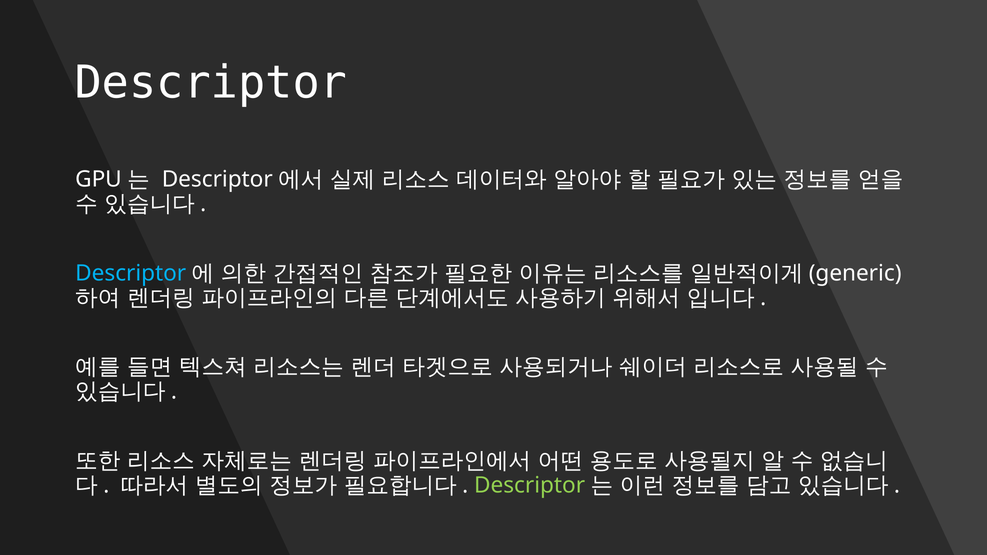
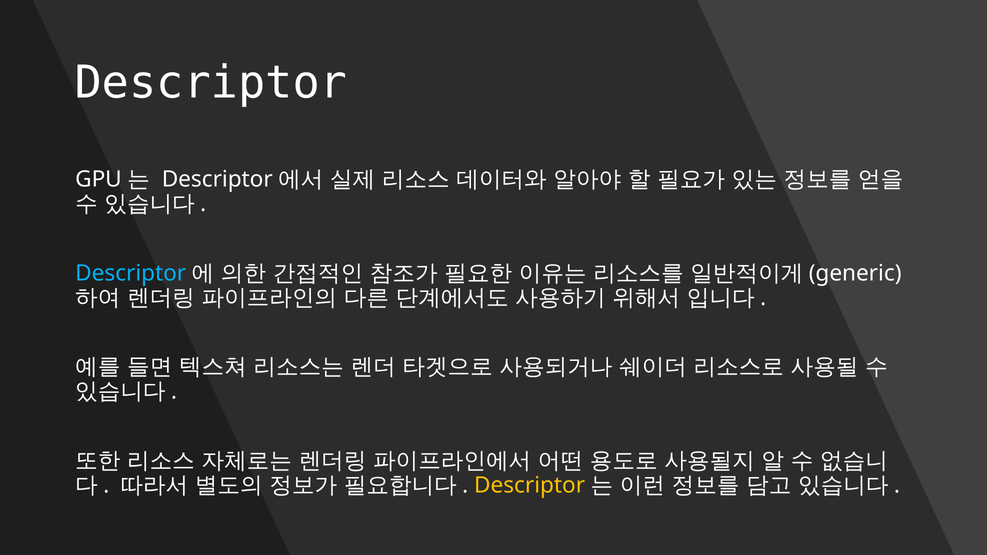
Descriptor colour: light green -> yellow (530, 485)
